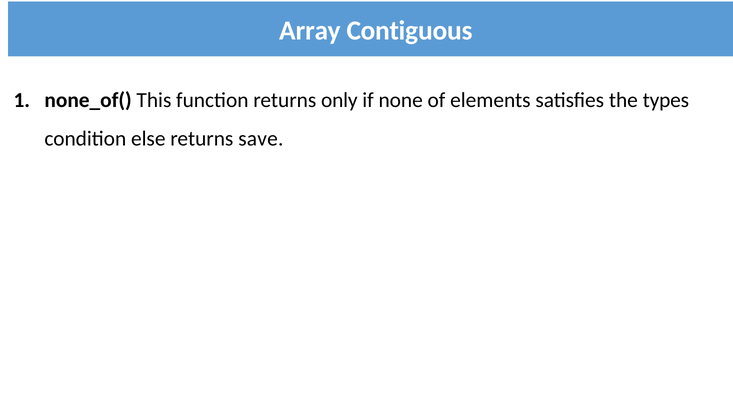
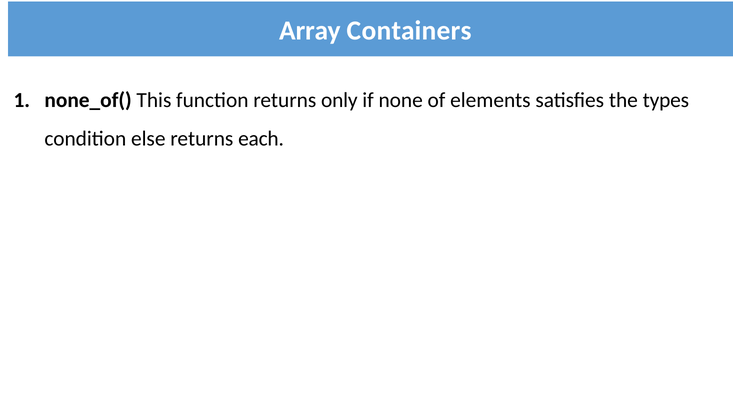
Contiguous: Contiguous -> Containers (409, 31)
save: save -> each (261, 138)
